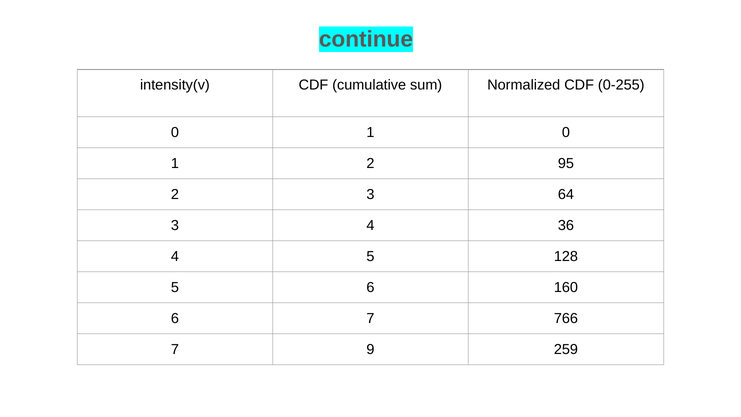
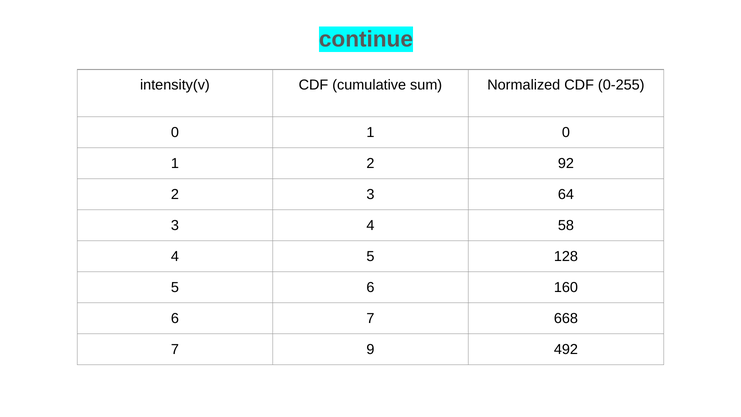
95: 95 -> 92 (566, 163)
36: 36 -> 58 (566, 225)
766: 766 -> 668 (566, 318)
259: 259 -> 492 (566, 349)
